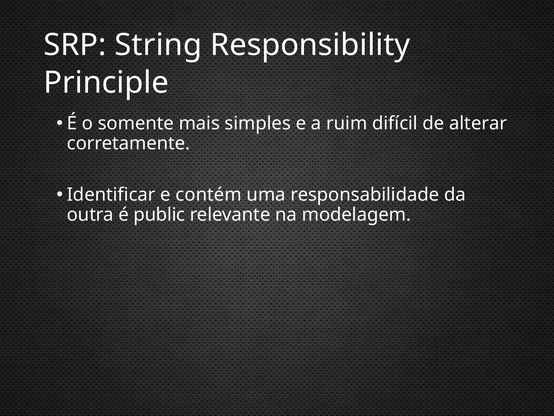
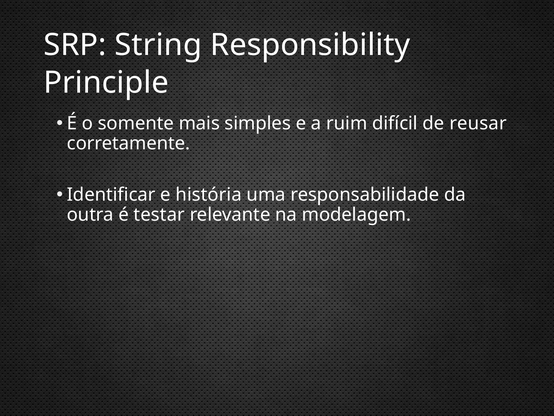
alterar: alterar -> reusar (478, 123)
contém: contém -> história (209, 195)
public: public -> testar (159, 215)
